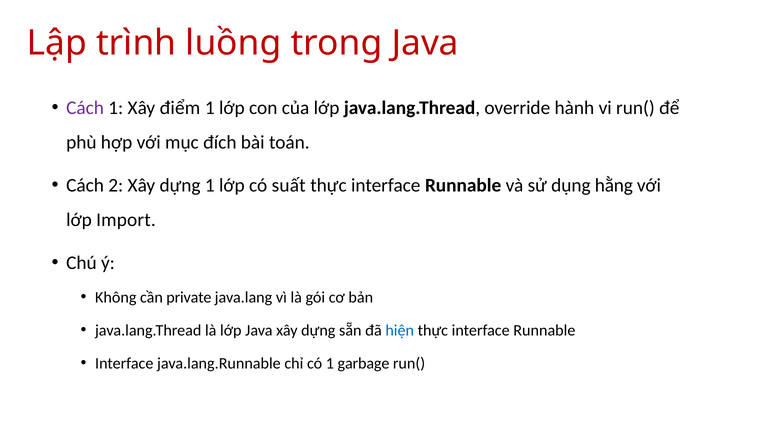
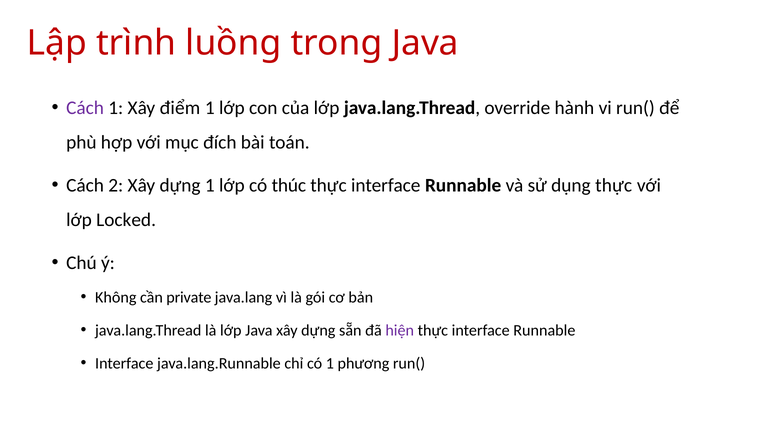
suất: suất -> thúc (289, 185)
dụng hằng: hằng -> thực (614, 185)
Import: Import -> Locked (126, 220)
hiện colour: blue -> purple (400, 331)
garbage: garbage -> phương (363, 364)
